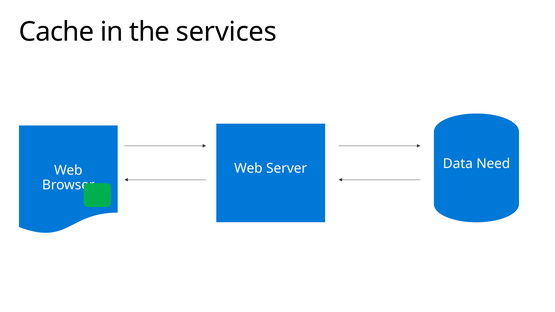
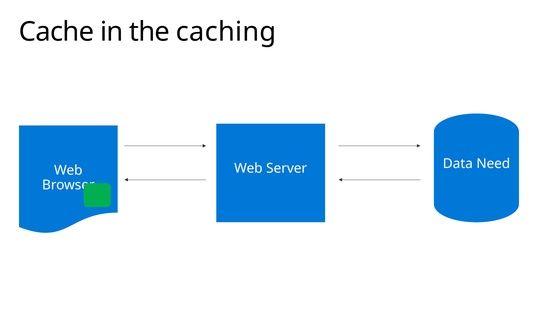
services: services -> caching (226, 32)
